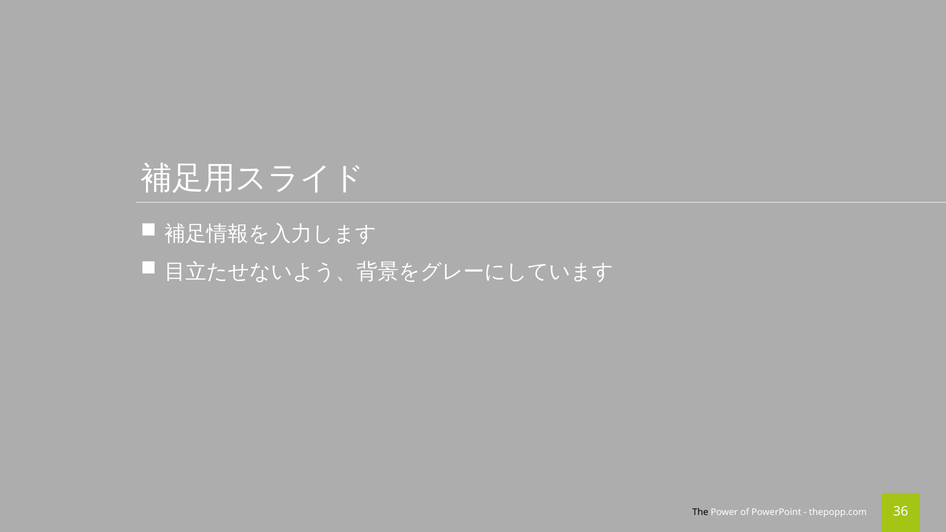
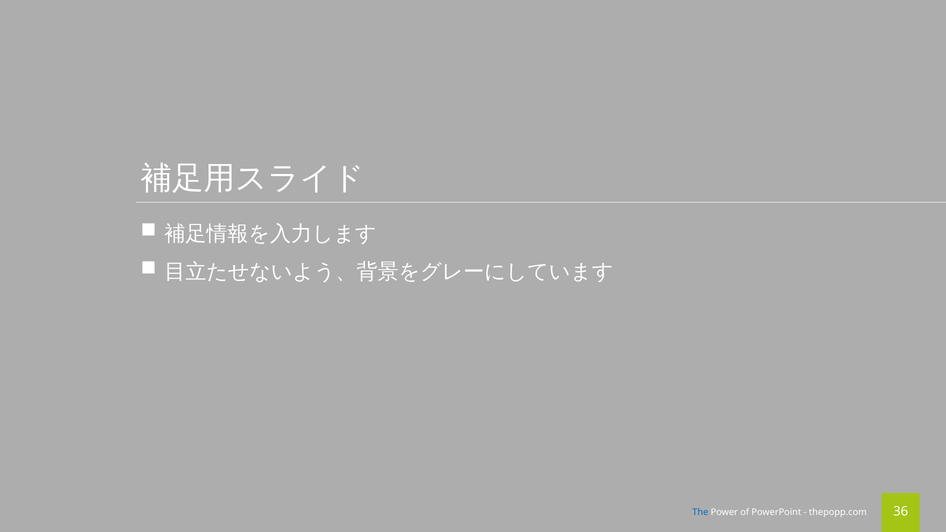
The colour: black -> blue (700, 512)
